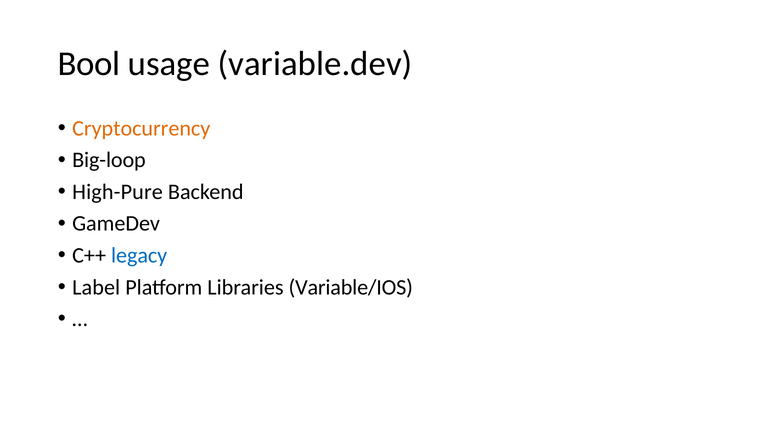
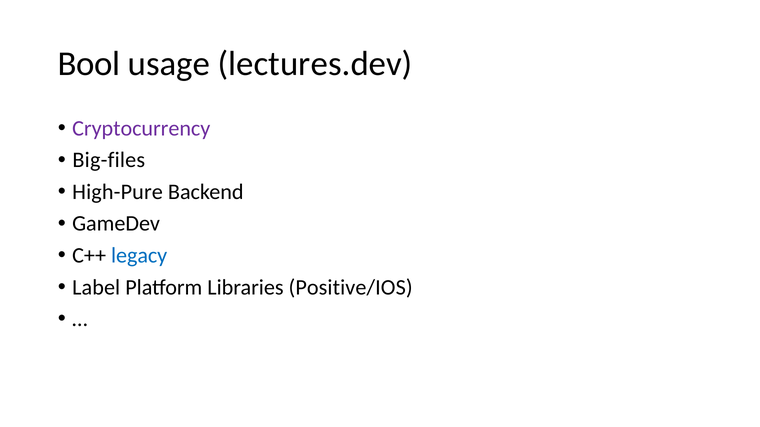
variable.dev: variable.dev -> lectures.dev (315, 64)
Cryptocurrency colour: orange -> purple (141, 128)
Big-loop: Big-loop -> Big-files (109, 160)
Variable/IOS: Variable/IOS -> Positive/IOS (351, 288)
